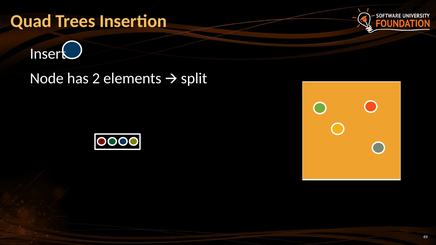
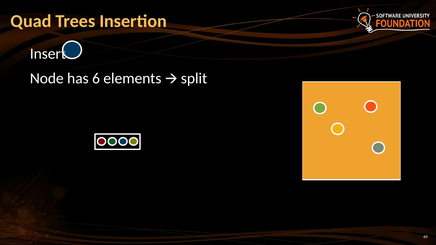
2: 2 -> 6 (96, 79)
